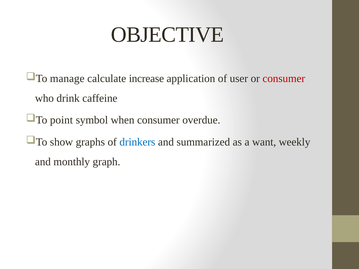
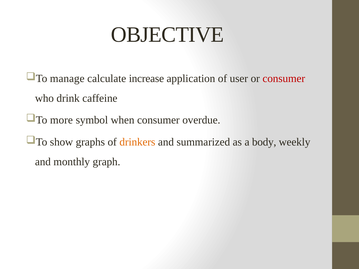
point: point -> more (61, 120)
drinkers colour: blue -> orange (137, 142)
want: want -> body (264, 142)
